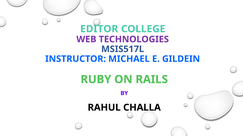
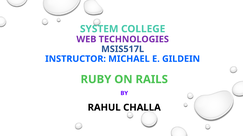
EDITOR: EDITOR -> SYSTEM (99, 29)
